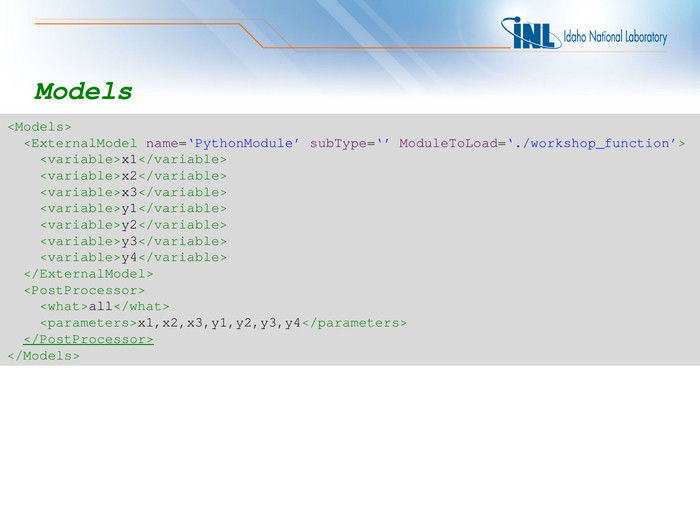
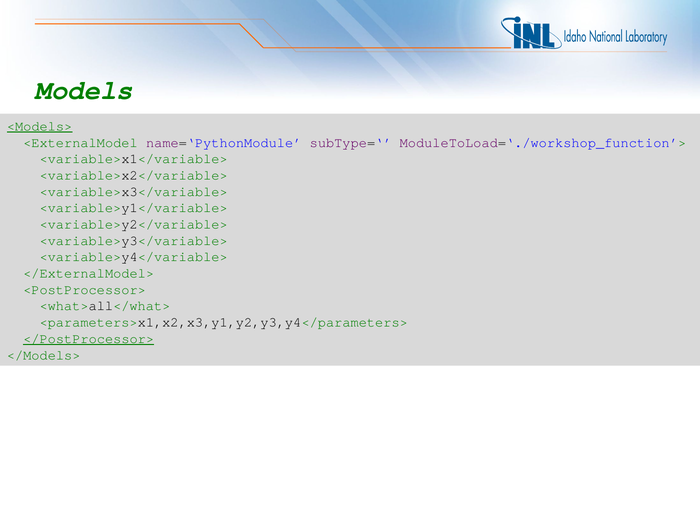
<Models> underline: none -> present (40, 126)
